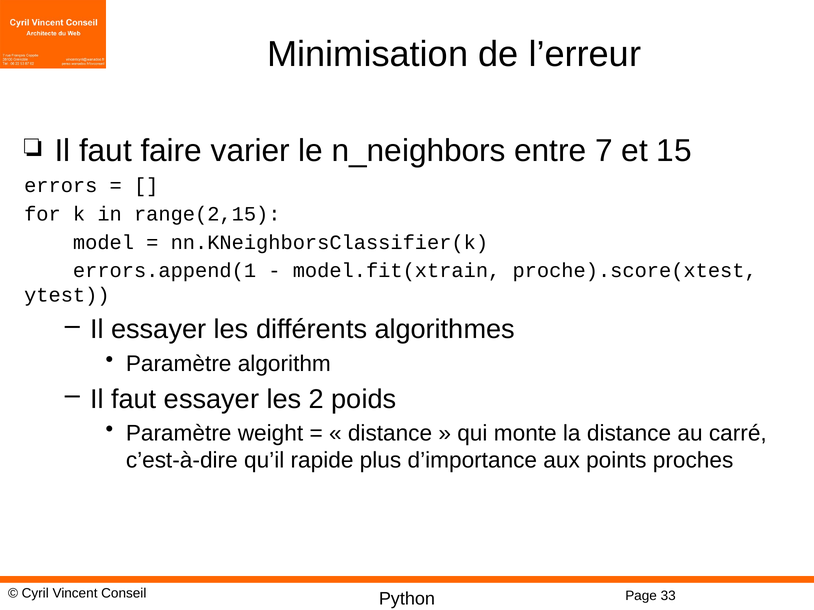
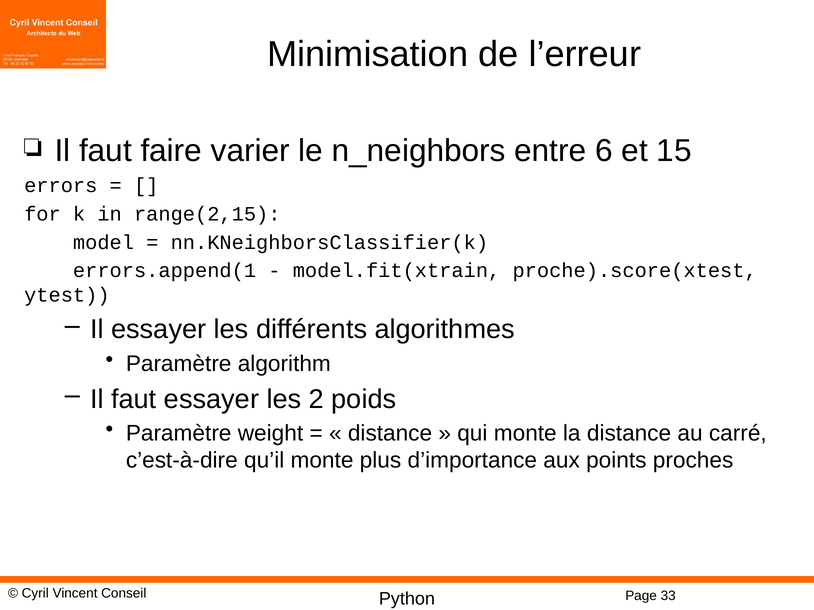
7: 7 -> 6 (604, 151)
qu’il rapide: rapide -> monte (322, 461)
